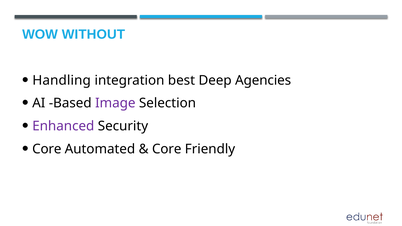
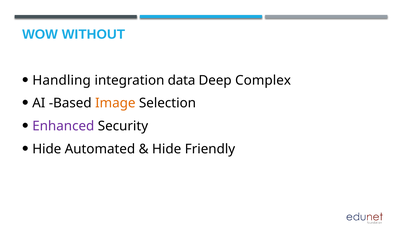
best: best -> data (182, 80)
Agencies: Agencies -> Complex (263, 80)
Image colour: purple -> orange (115, 103)
Core: Core -> Hide (47, 149)
Core: Core -> Hide (167, 149)
